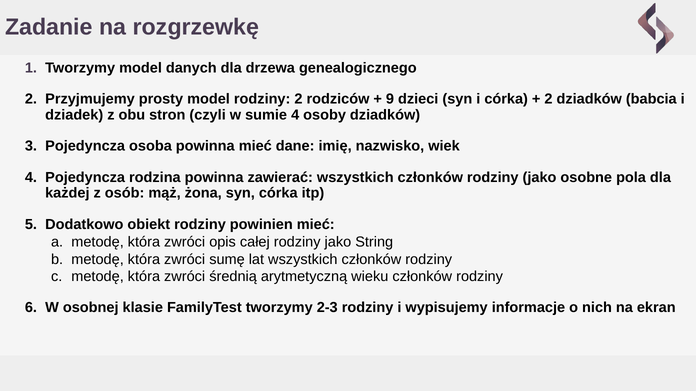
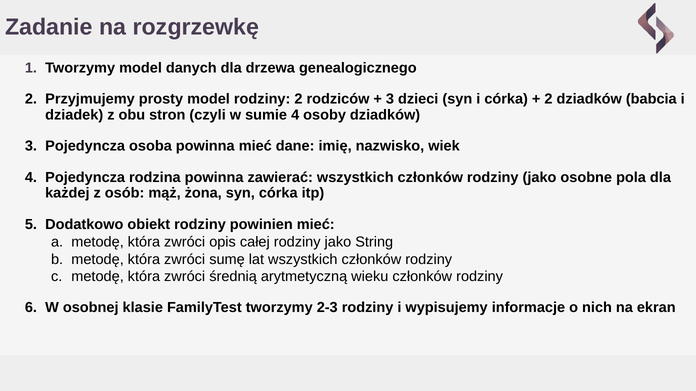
9: 9 -> 3 (390, 99)
